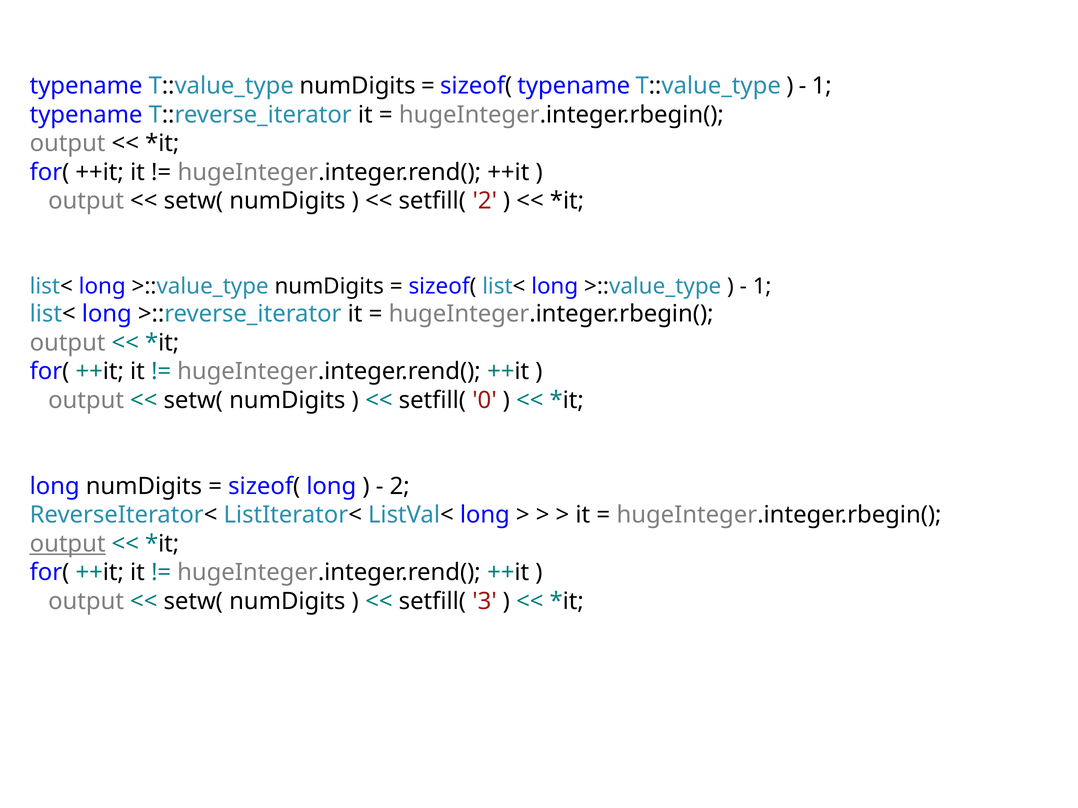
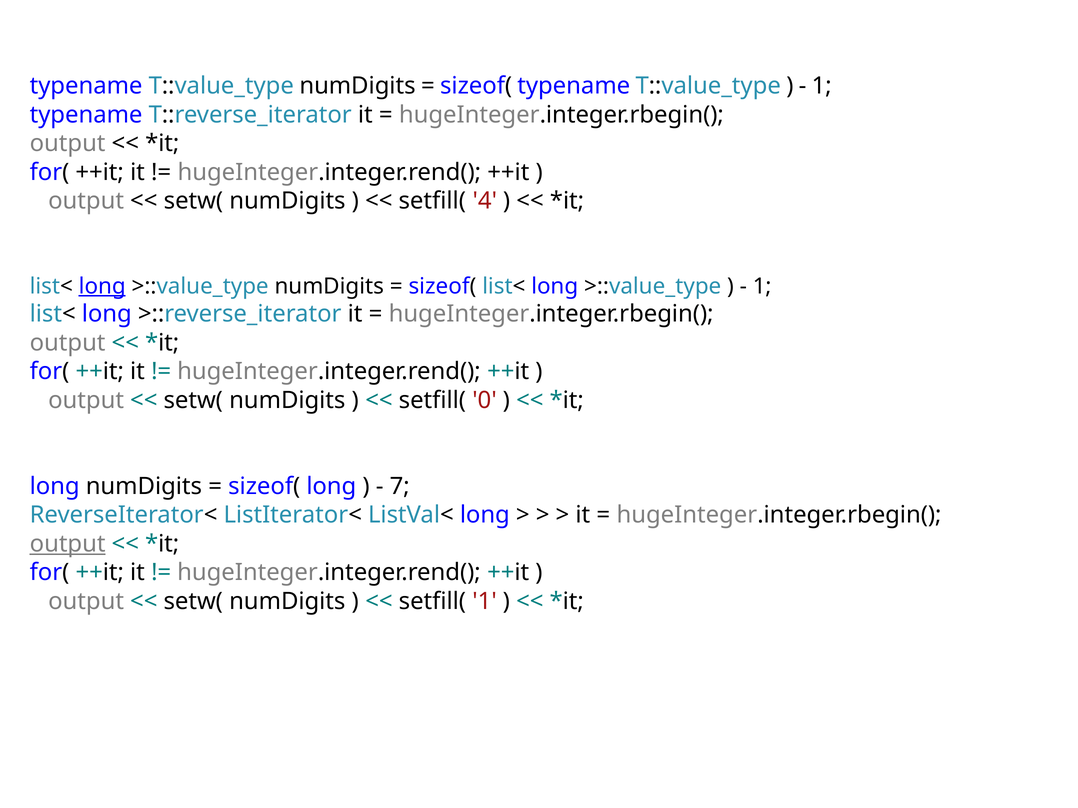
setfill( 2: 2 -> 4 (485, 201)
long underline: none -> present (102, 286)
2: 2 -> 7 (400, 487)
setfill( 3: 3 -> 1 (485, 602)
